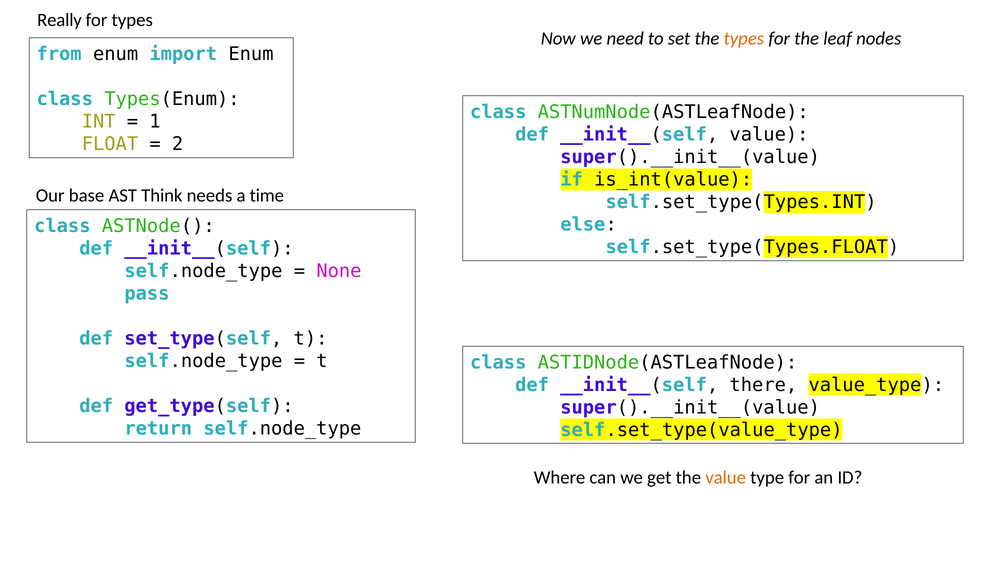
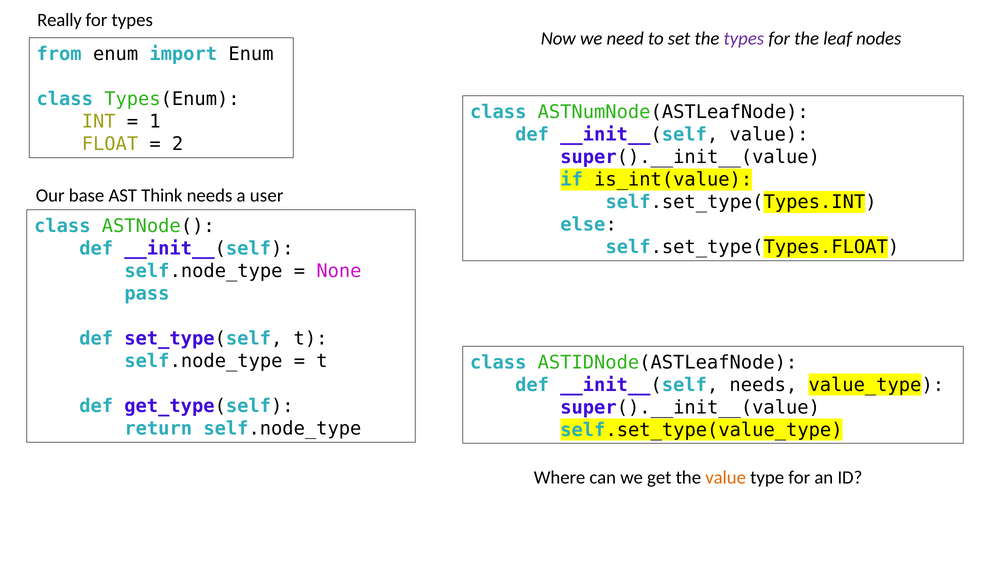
types colour: orange -> purple (744, 39)
time: time -> user (267, 196)
__init__(self there: there -> needs (763, 385)
